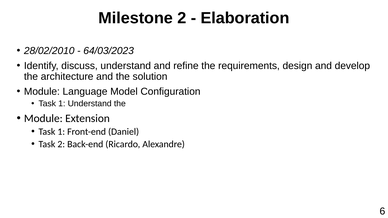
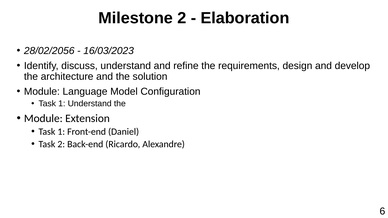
28/02/2010: 28/02/2010 -> 28/02/2056 (49, 51)
64/03/2023: 64/03/2023 -> 16/03/2023 (109, 51)
